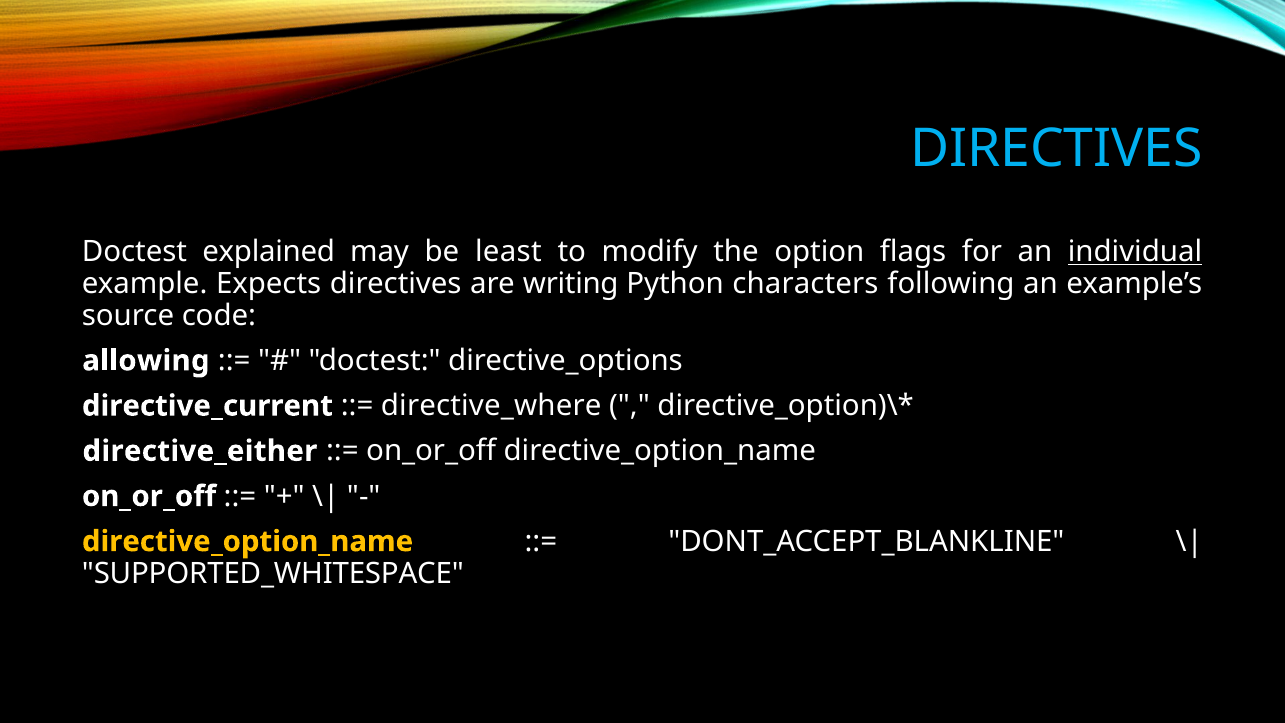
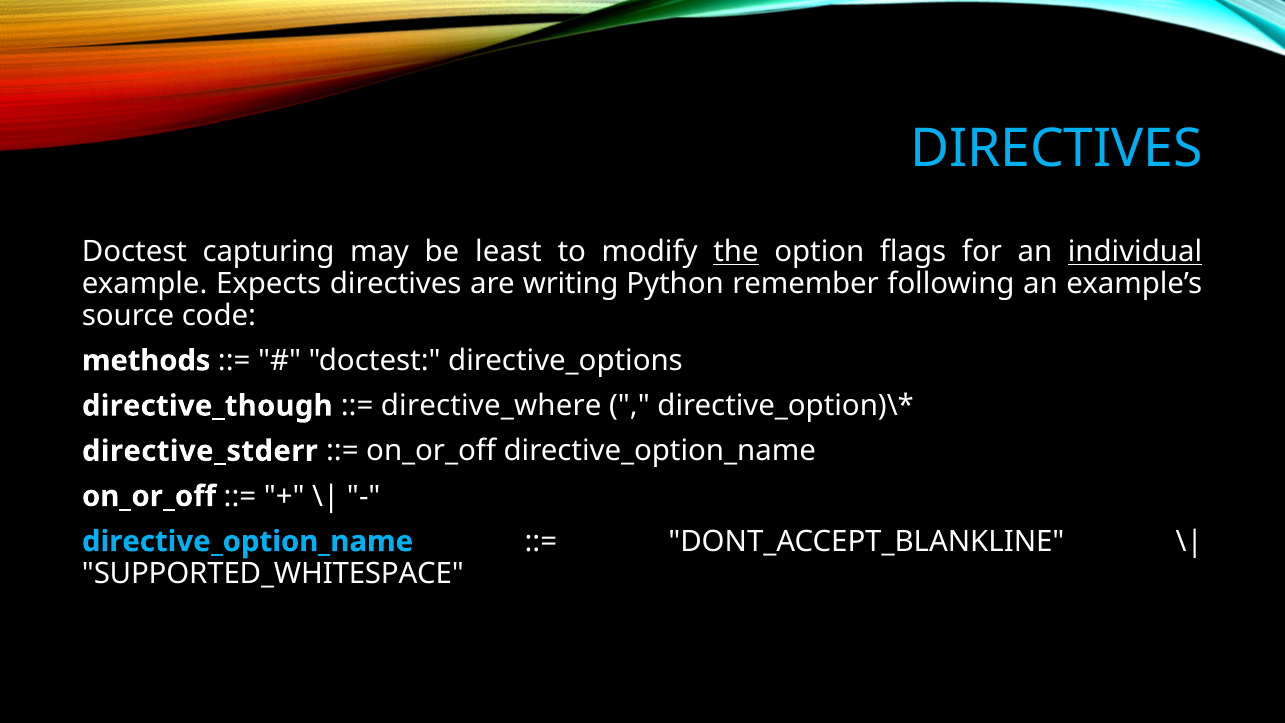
explained: explained -> capturing (269, 252)
the underline: none -> present (736, 252)
characters: characters -> remember (806, 284)
allowing: allowing -> methods (146, 361)
directive_current: directive_current -> directive_though (207, 406)
directive_either: directive_either -> directive_stderr (200, 451)
directive_option_name colour: yellow -> light blue (248, 541)
